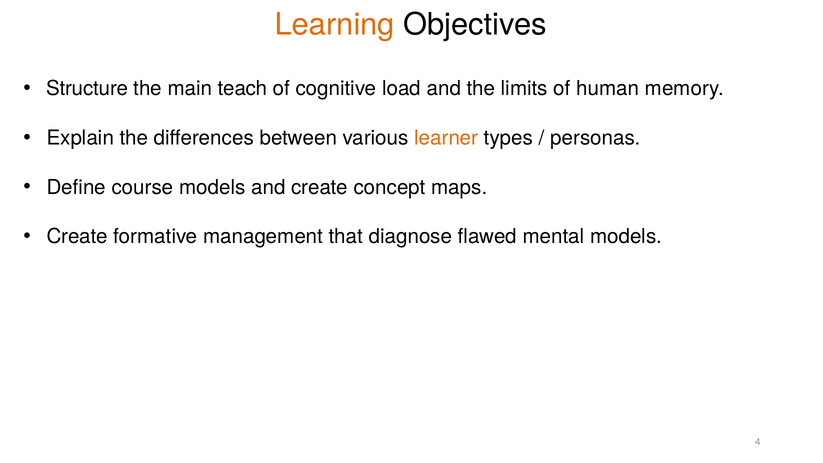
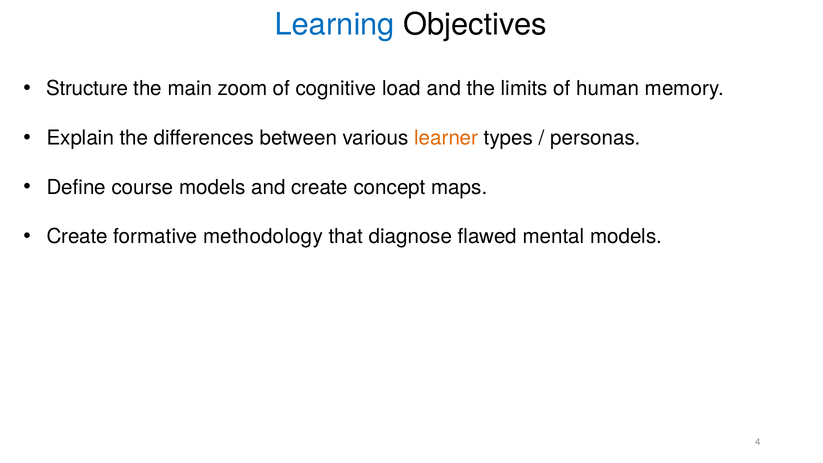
Learning colour: orange -> blue (335, 24)
teach: teach -> zoom (243, 89)
management: management -> methodology (263, 237)
